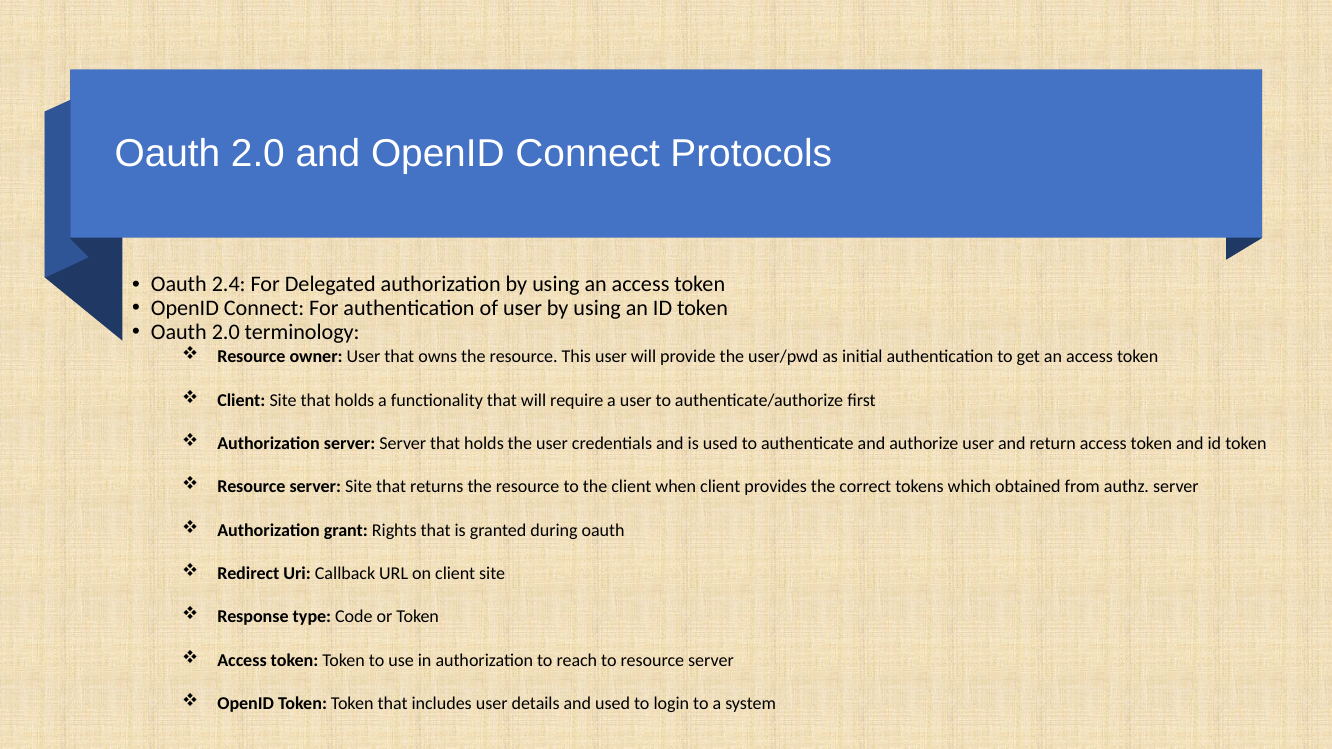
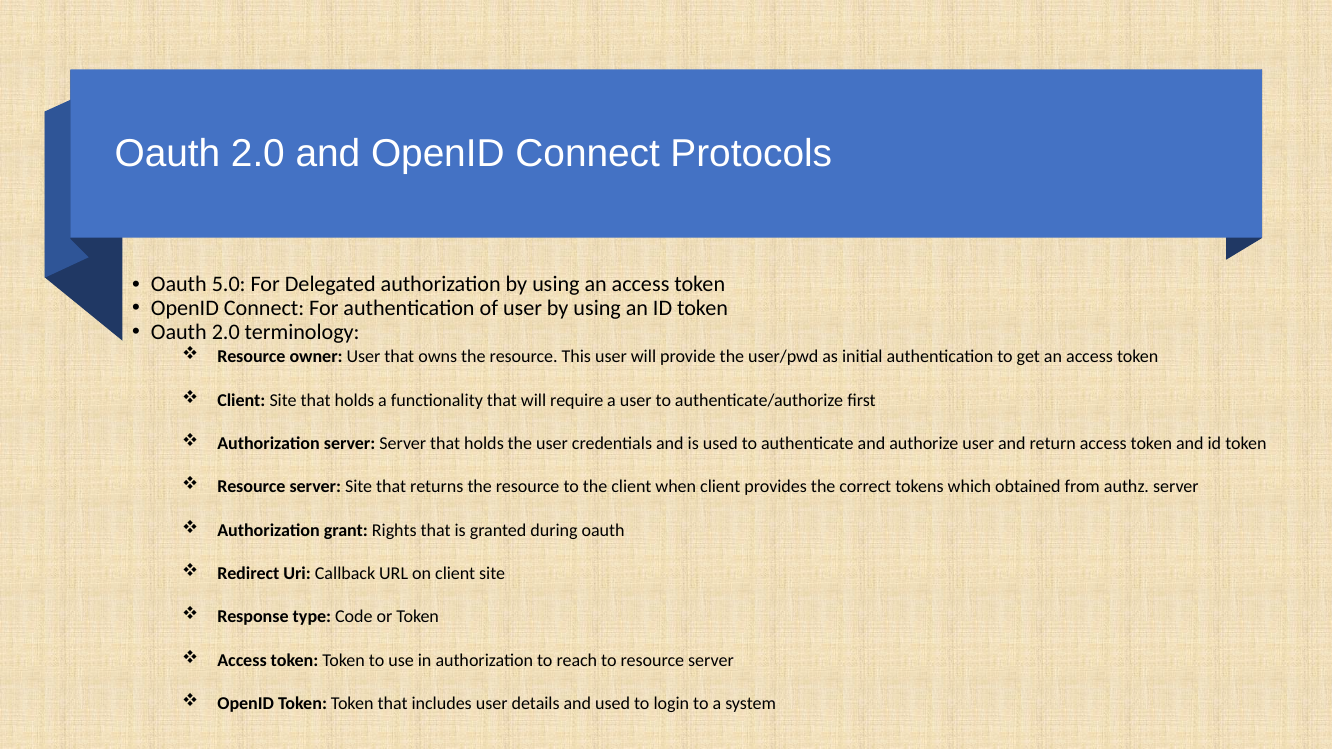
2.4: 2.4 -> 5.0 (229, 285)
